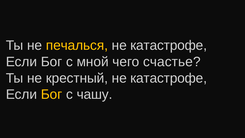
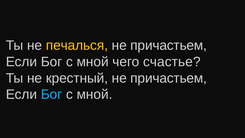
катастрофе: катастрофе -> причастьем (169, 45)
катастрофе: катастрофе -> причастьем (169, 78)
Бог colour: yellow -> light blue (52, 94)
чашу: чашу -> мной (94, 94)
